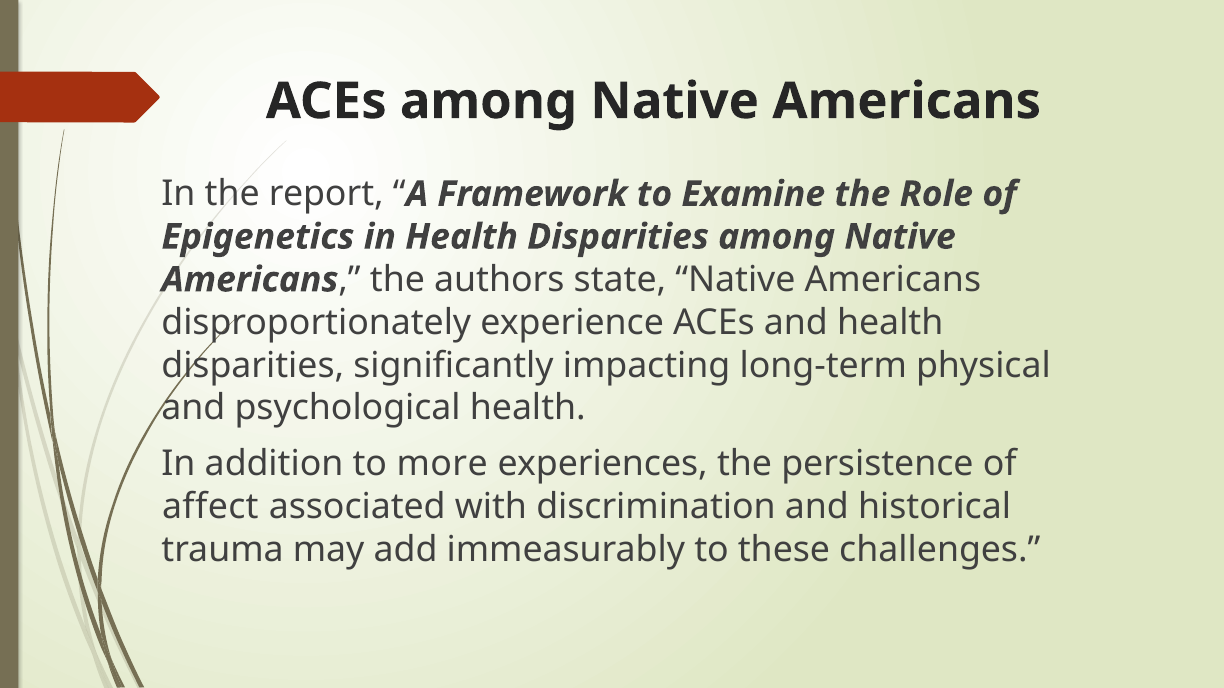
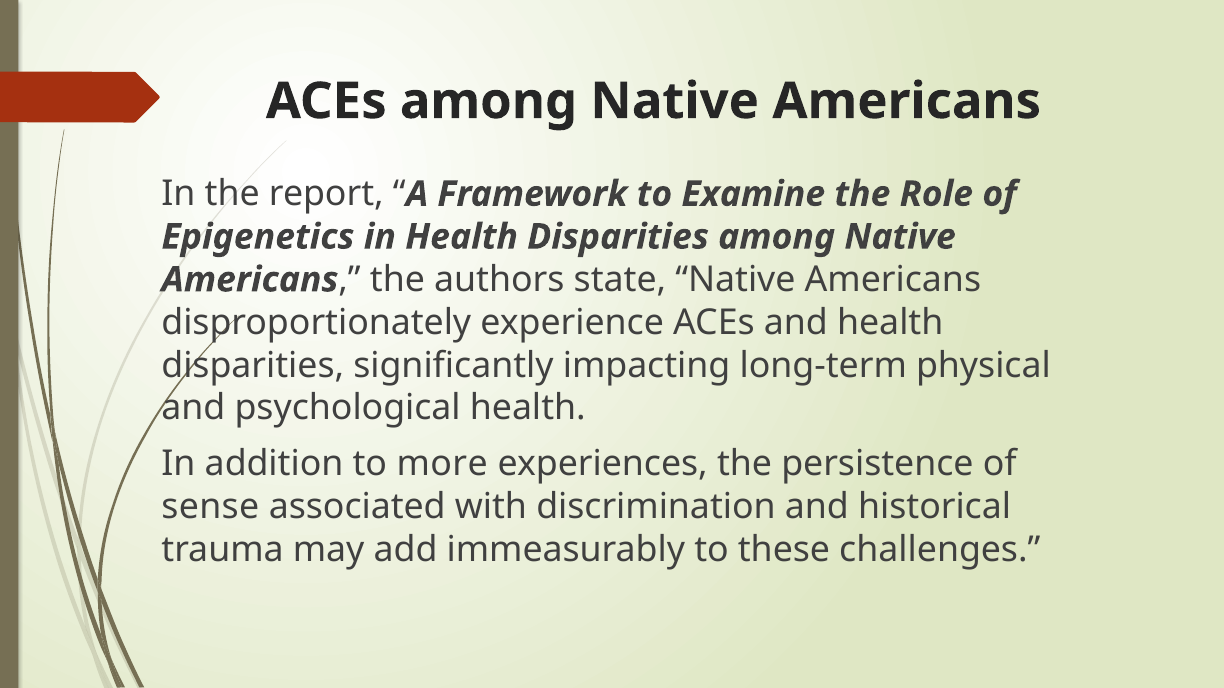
affect: affect -> sense (210, 507)
